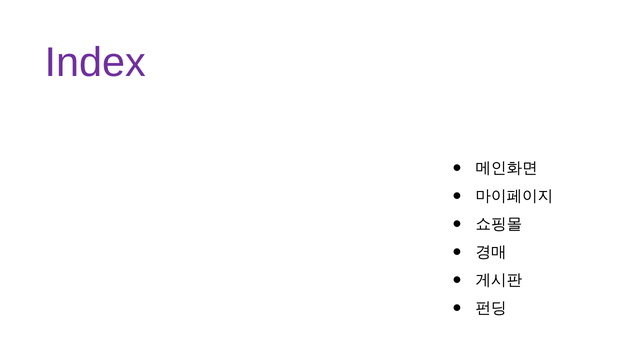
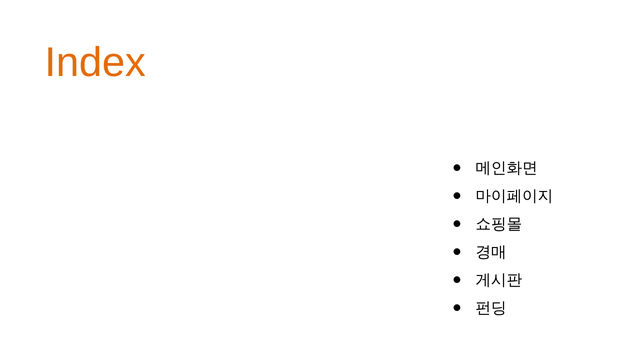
Index colour: purple -> orange (95, 62)
